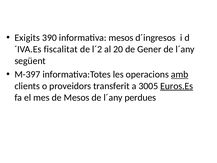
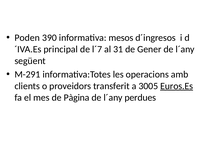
Exigits: Exigits -> Poden (27, 38)
fiscalitat: fiscalitat -> principal (61, 49)
l´2: l´2 -> l´7 (97, 49)
20: 20 -> 31 (118, 49)
M-397: M-397 -> M-291 (27, 74)
amb underline: present -> none (180, 74)
de Mesos: Mesos -> Pàgina (77, 97)
